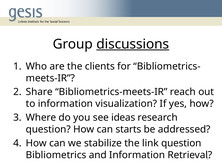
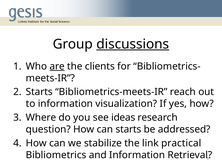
are underline: none -> present (57, 67)
Share: Share -> Starts (39, 92)
link question: question -> practical (181, 144)
